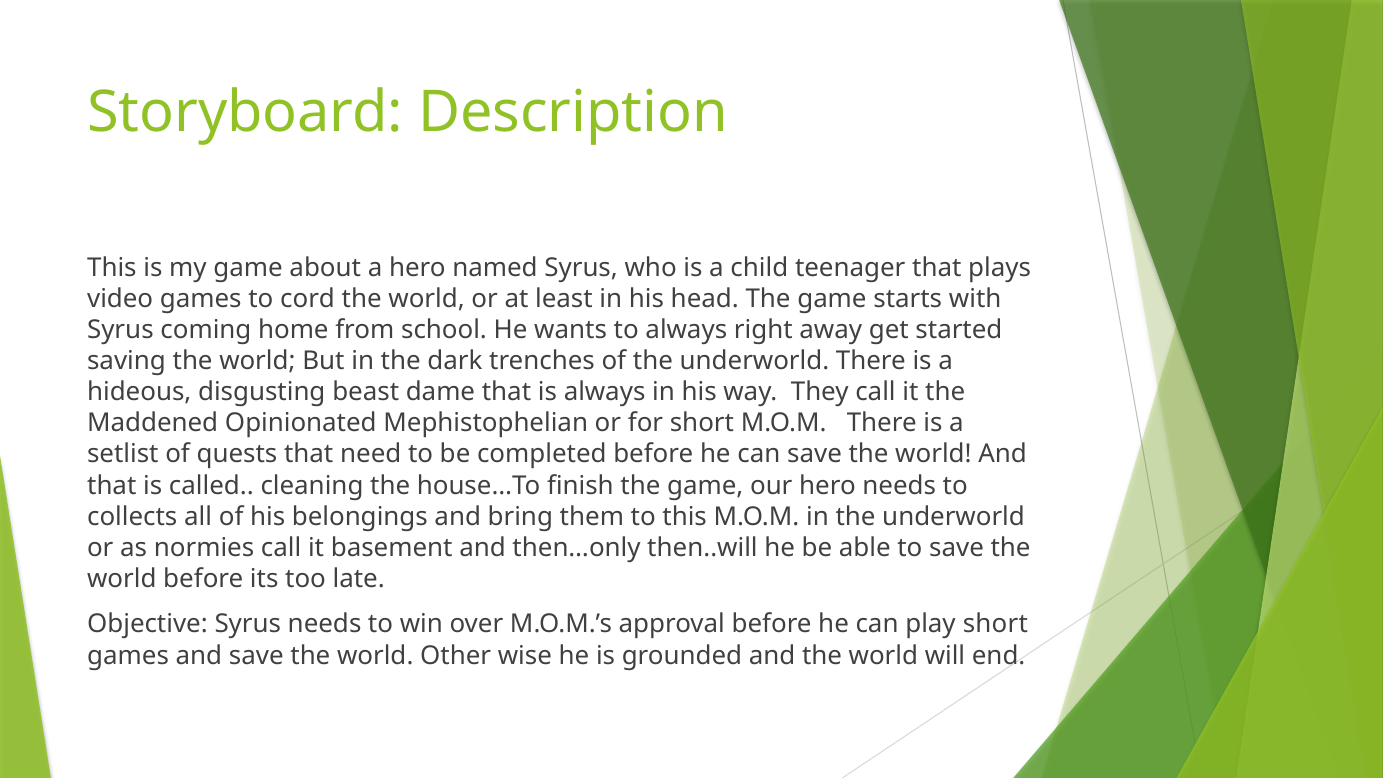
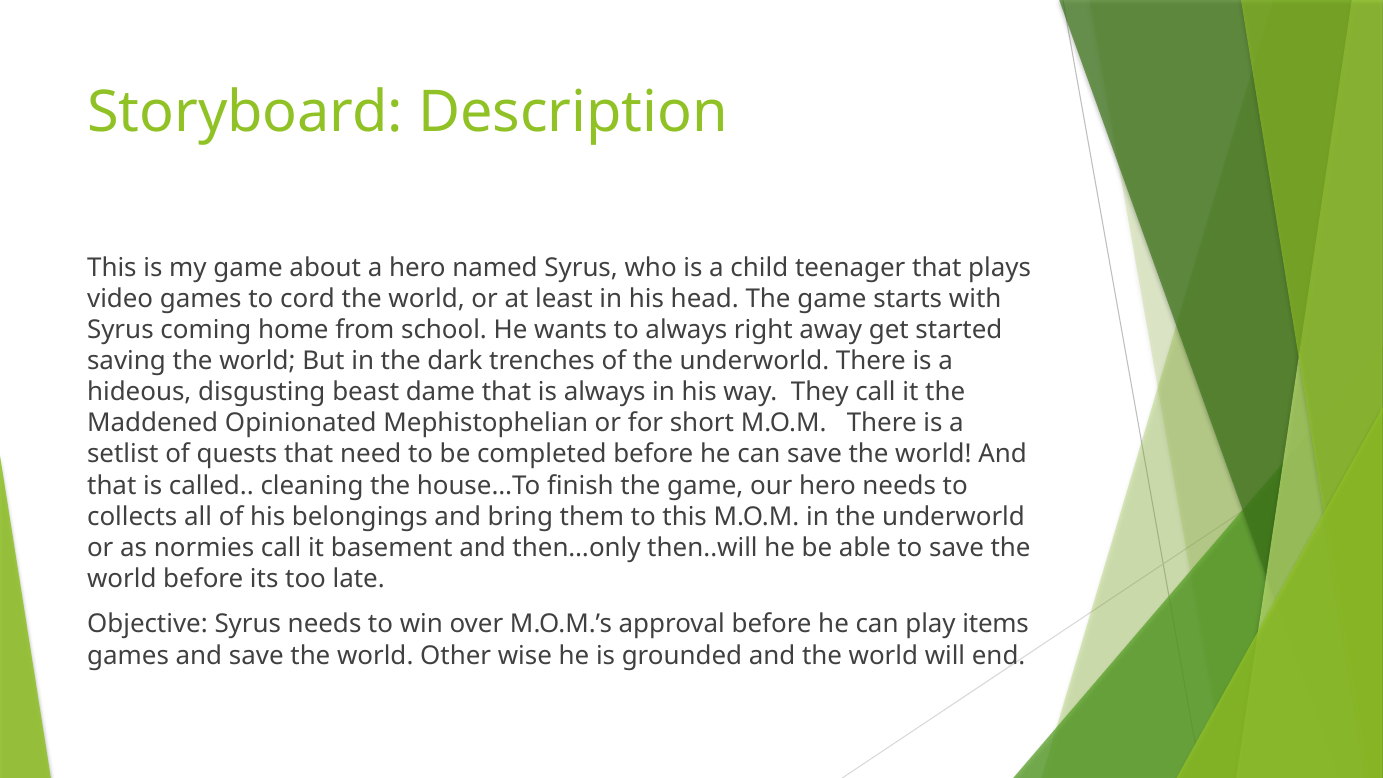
play short: short -> items (996, 624)
